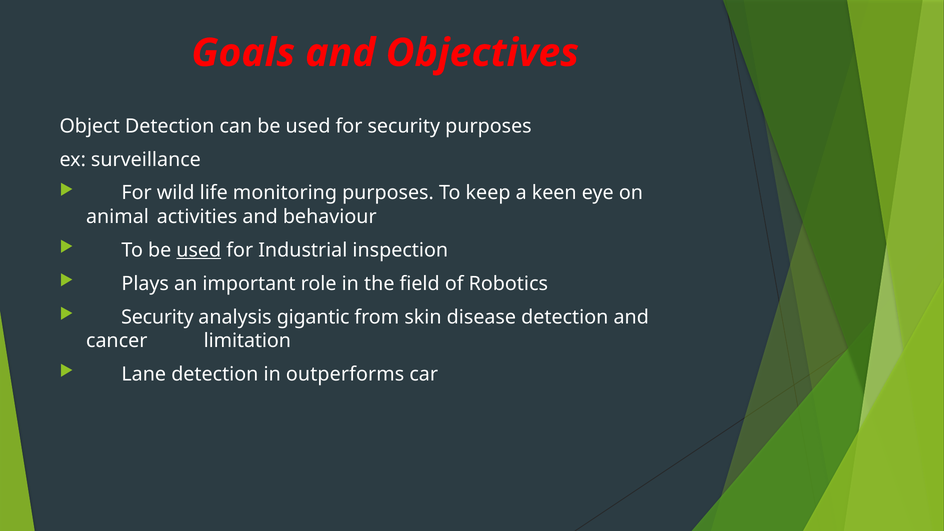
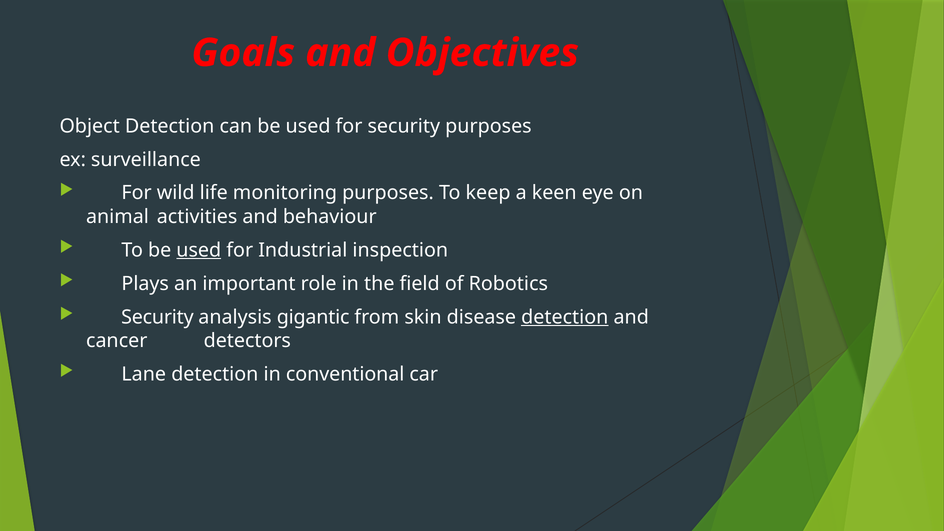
detection underline: none -> present (565, 317)
limitation: limitation -> detectors (247, 341)
outperforms: outperforms -> conventional (345, 374)
